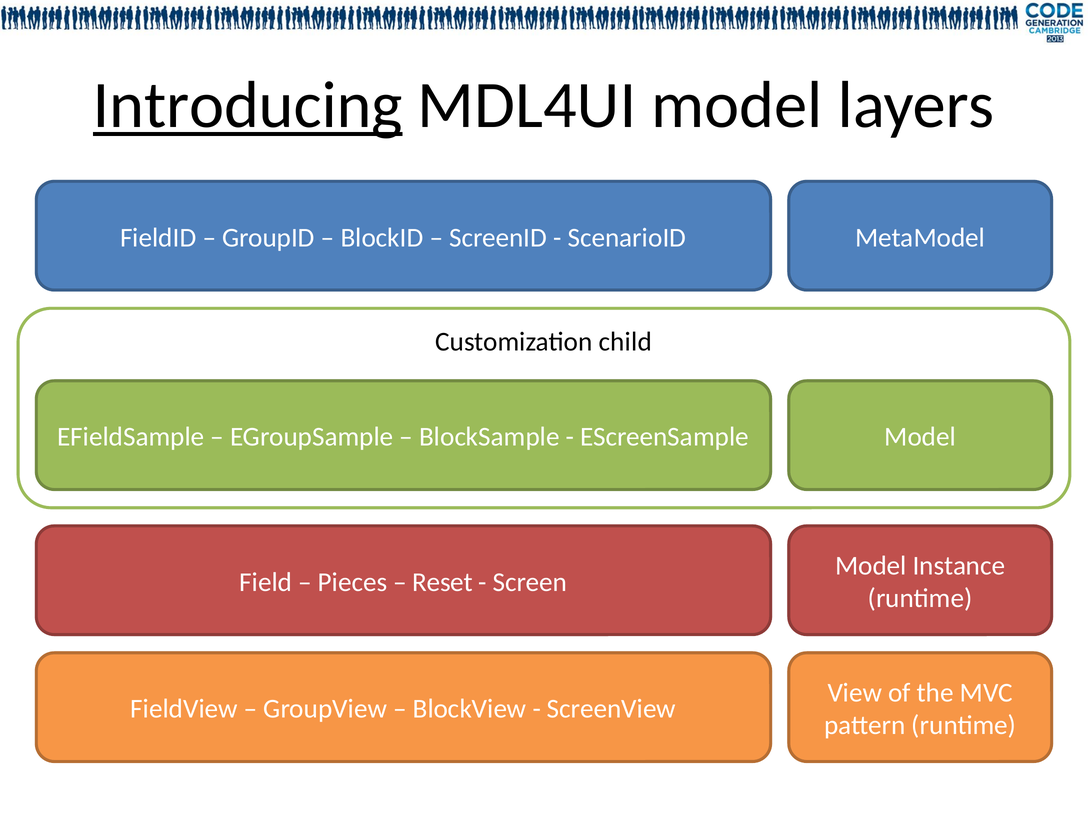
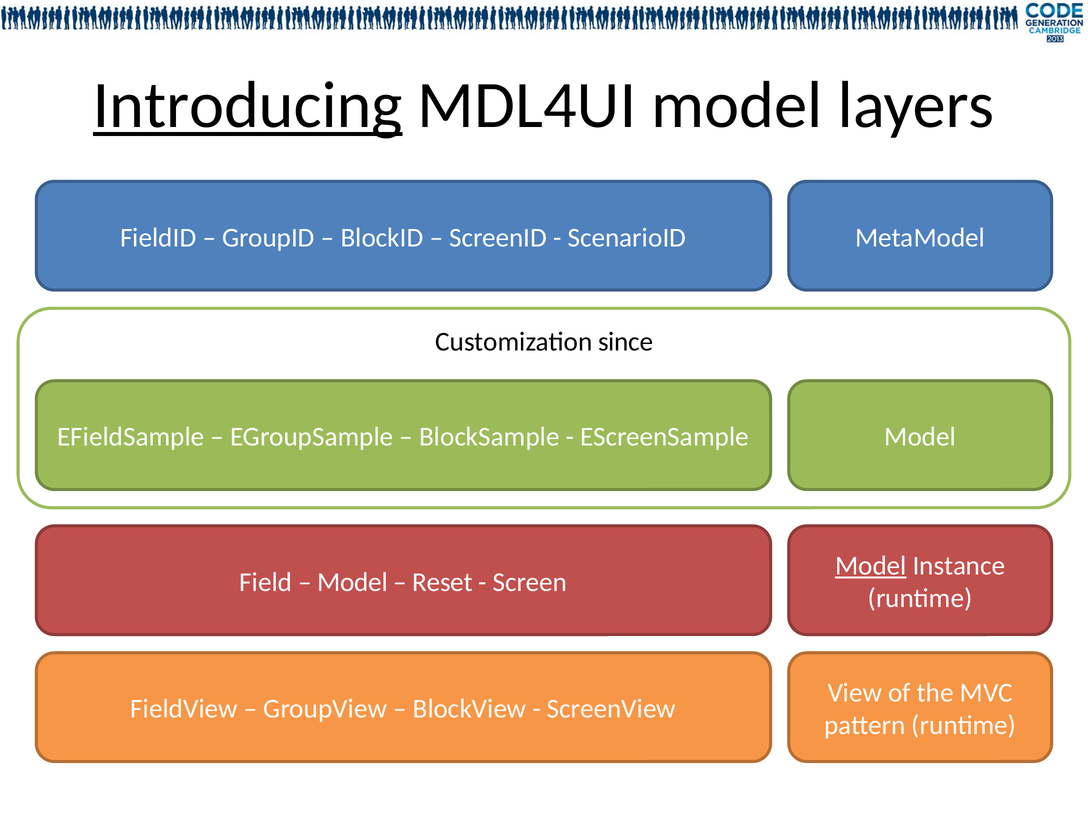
child: child -> since (626, 342)
Model underline: none -> present (871, 566)
Pieces: Pieces -> Model (353, 582)
